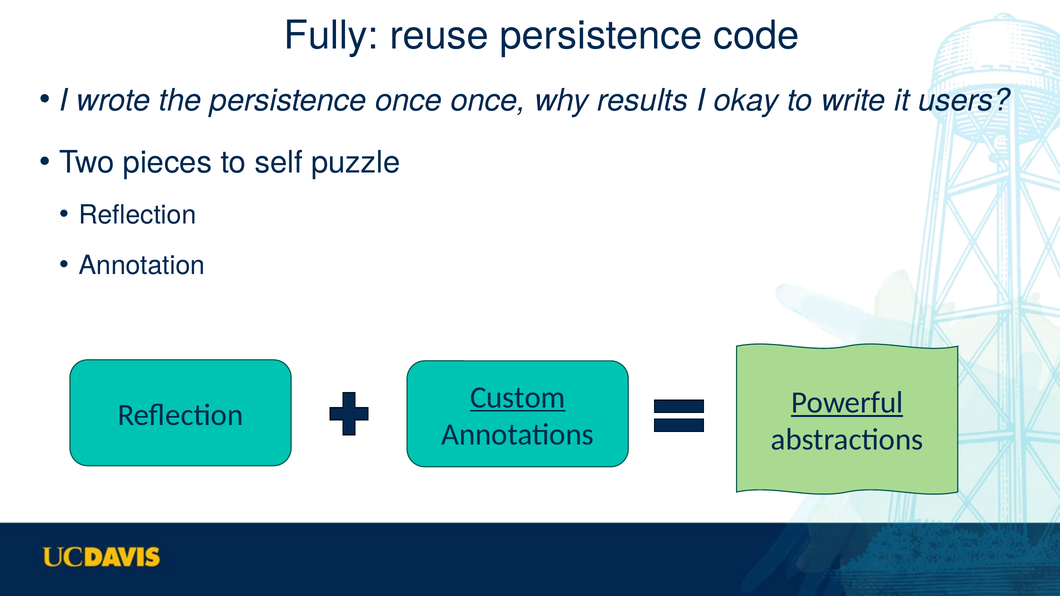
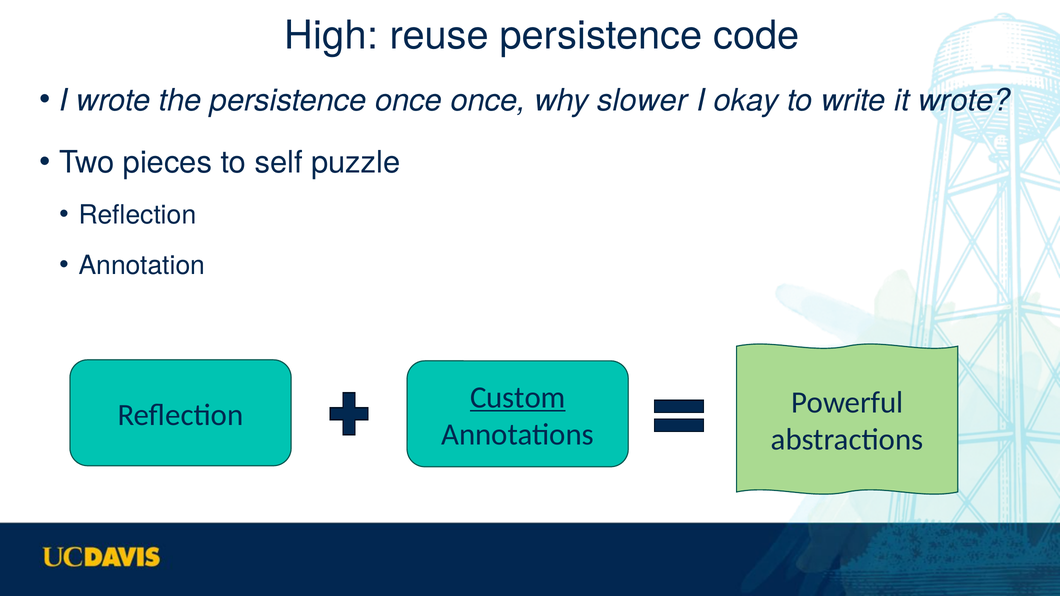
Fully: Fully -> High (331, 35)
results: results -> slower (642, 100)
it users: users -> wrote (964, 100)
Powerful underline: present -> none (847, 403)
